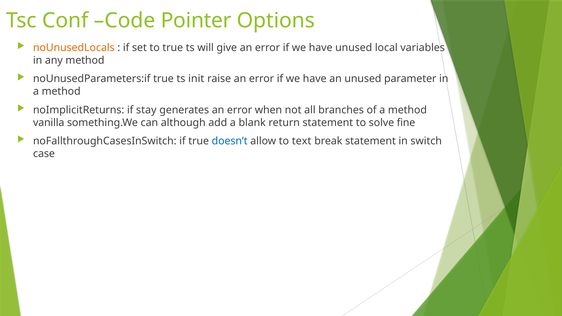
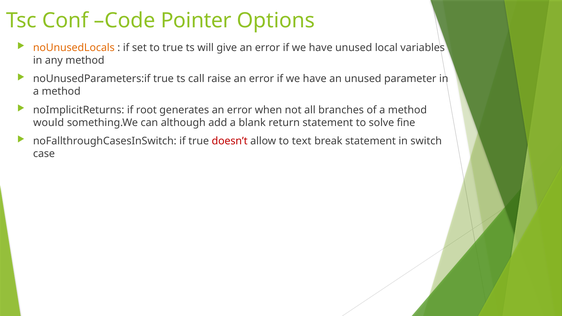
init: init -> call (196, 79)
stay: stay -> root (146, 110)
vanilla: vanilla -> would (49, 123)
doesn’t colour: blue -> red (230, 141)
